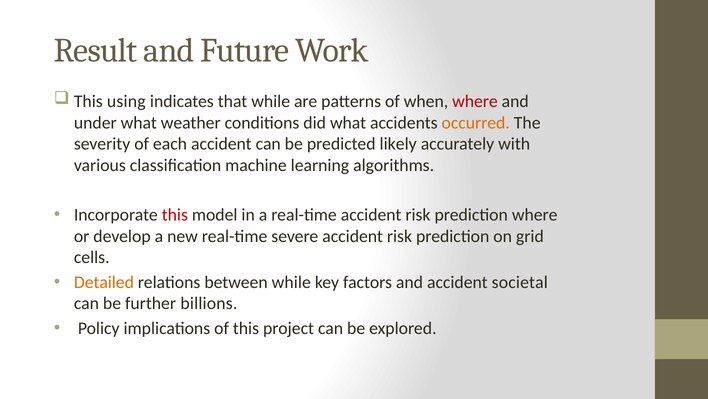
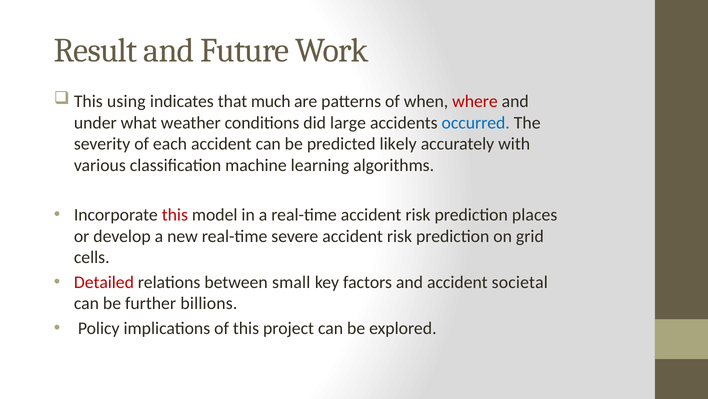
that while: while -> much (271, 101)
did what: what -> large (348, 122)
occurred colour: orange -> blue (476, 122)
prediction where: where -> places (535, 214)
Detailed colour: orange -> red (104, 282)
between while: while -> small (291, 282)
